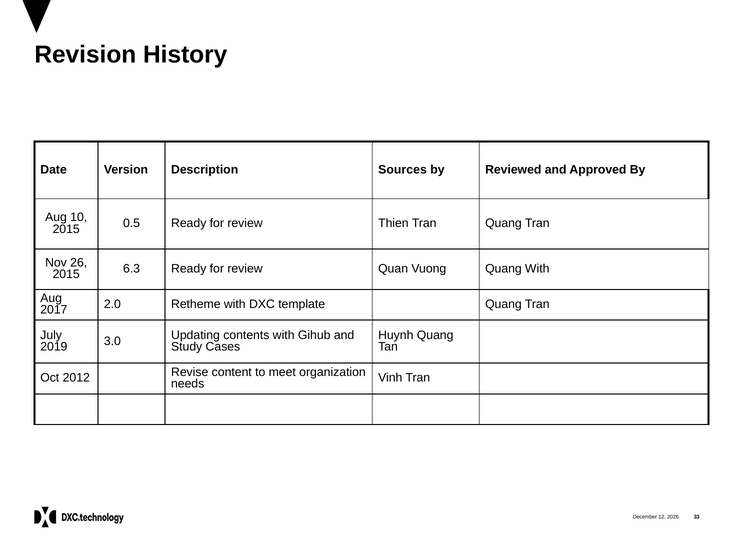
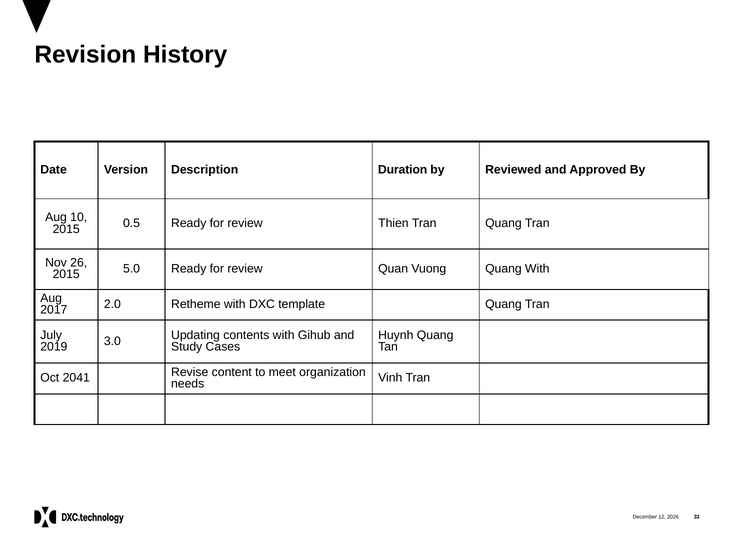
Sources: Sources -> Duration (403, 170)
6.3: 6.3 -> 5.0 (132, 268)
2012: 2012 -> 2041 (76, 378)
